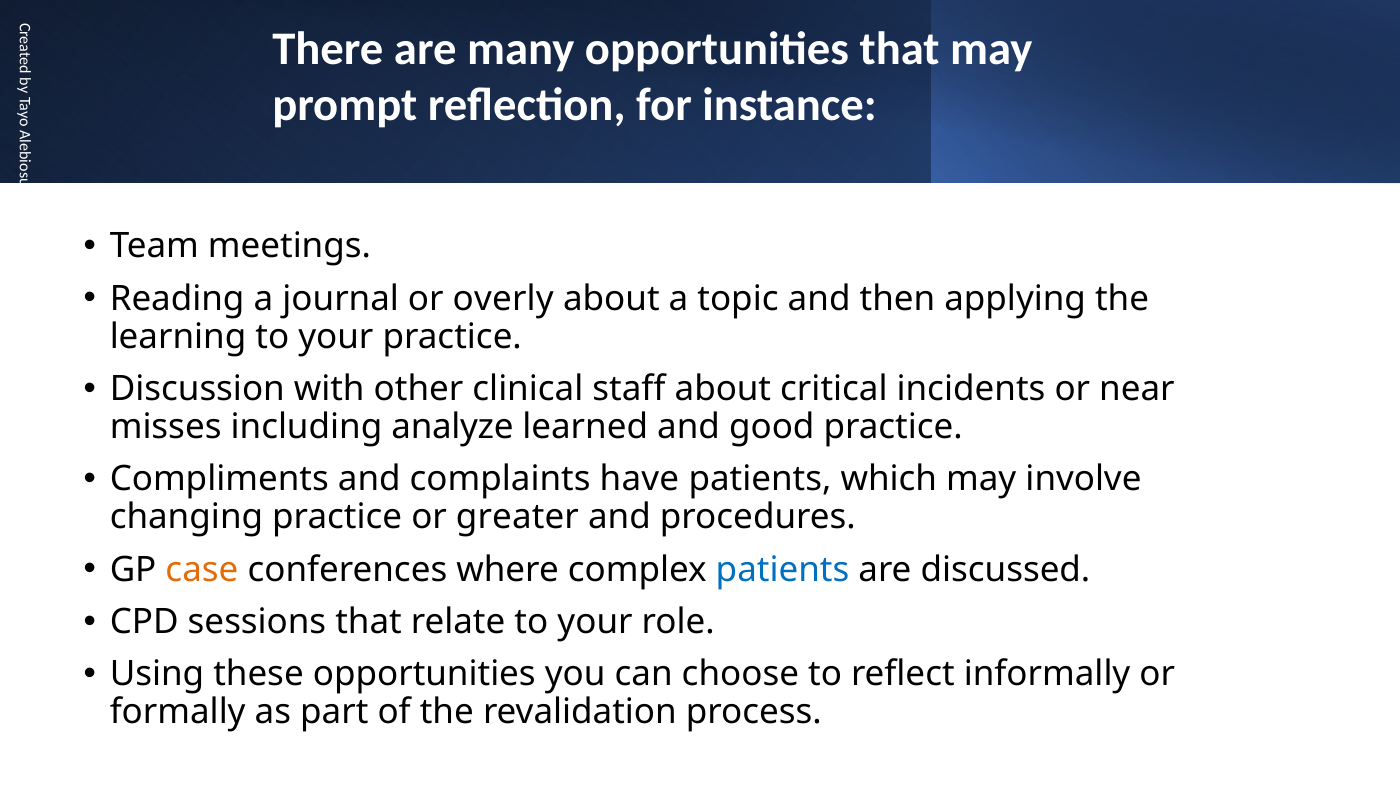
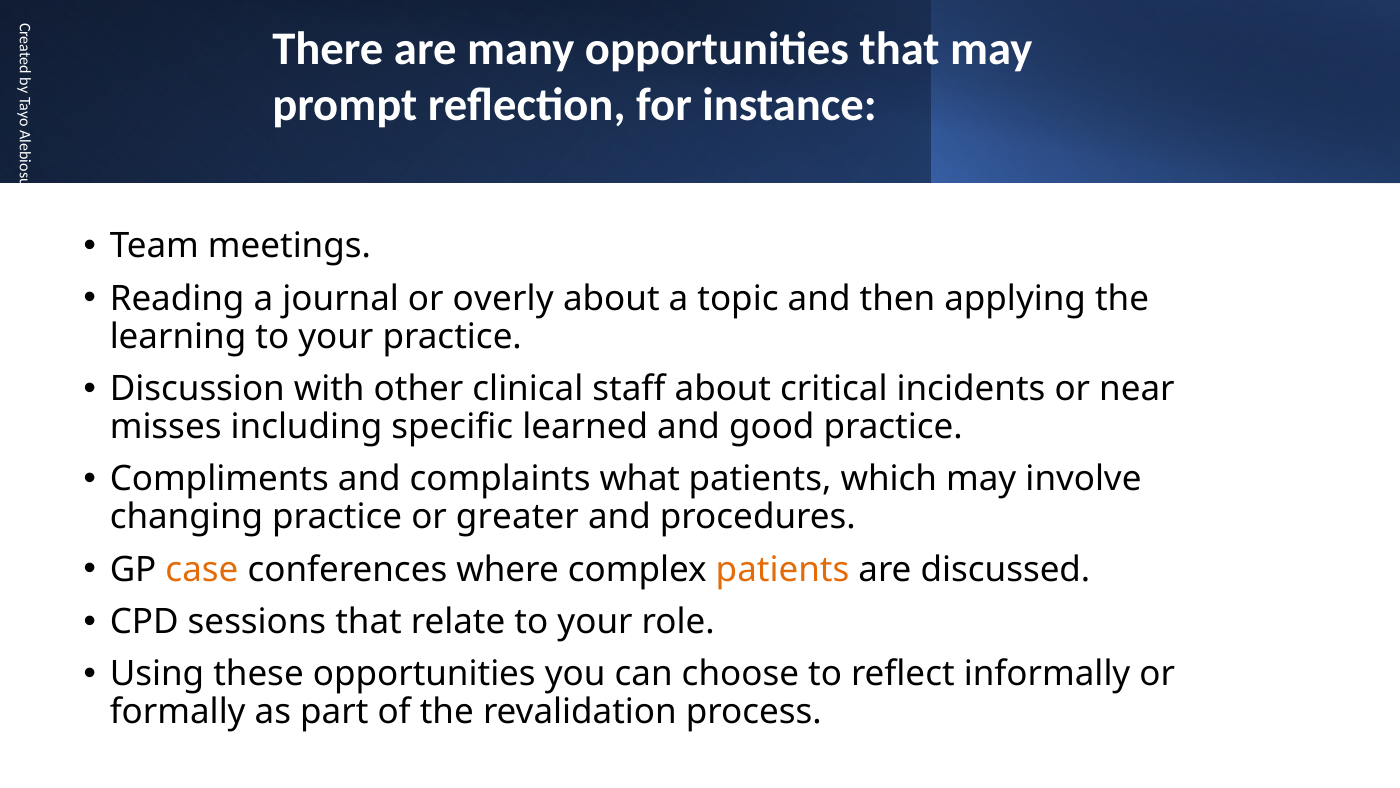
analyze: analyze -> specific (452, 427)
have: have -> what (640, 479)
patients colour: blue -> orange (783, 569)
